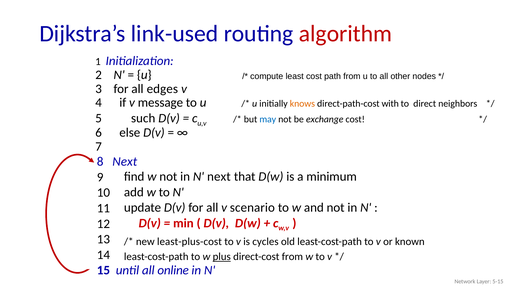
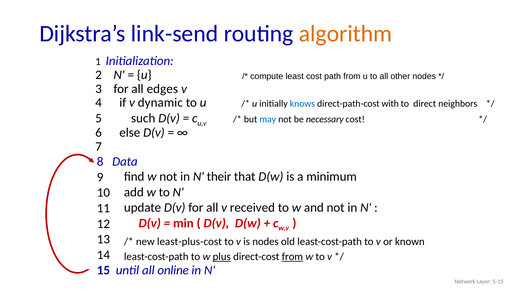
link-used: link-used -> link-send (175, 34)
algorithm colour: red -> orange (345, 34)
message: message -> dynamic (160, 103)
knows colour: orange -> blue (302, 104)
exchange: exchange -> necessary (325, 119)
8 Next: Next -> Data (125, 162)
N next: next -> their (219, 176)
scenario: scenario -> received (252, 207)
is cycles: cycles -> nodes (266, 241)
from underline: none -> present (292, 256)
